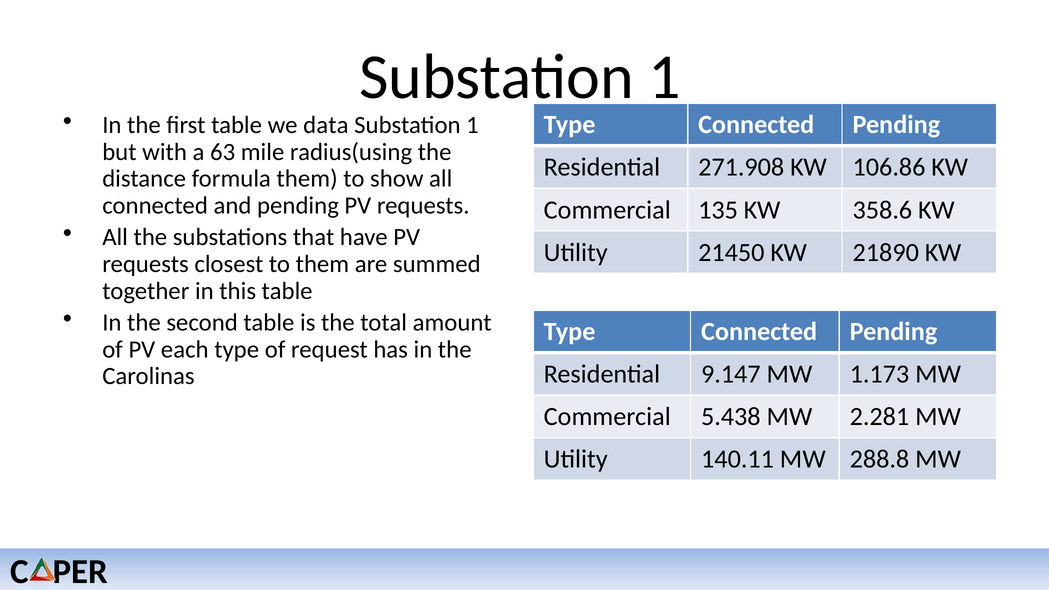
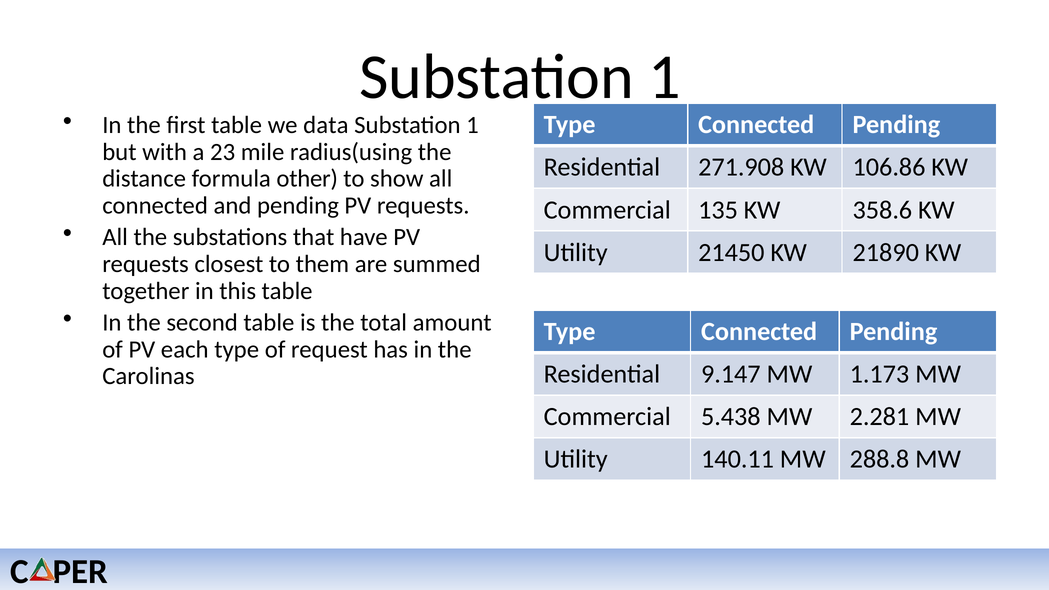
63: 63 -> 23 (223, 152)
formula them: them -> other (307, 179)
